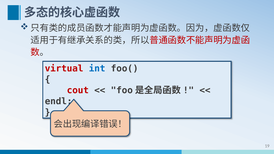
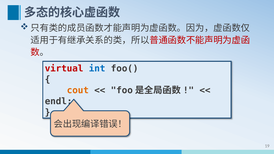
cout colour: red -> orange (78, 90)
